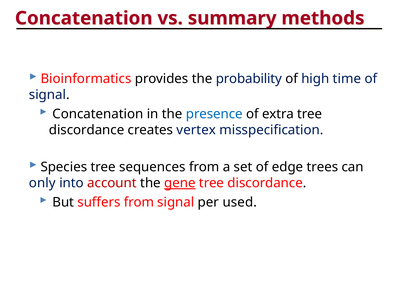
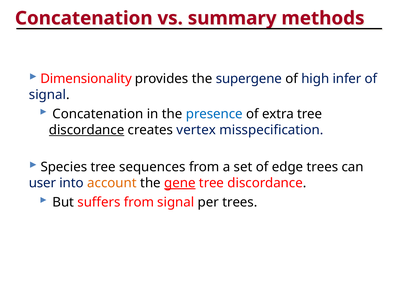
Bioinformatics: Bioinformatics -> Dimensionality (86, 79)
probability: probability -> supergene (249, 79)
time: time -> infer (347, 79)
discordance underline: none -> present (87, 130)
only: only -> user (42, 183)
account colour: red -> orange (112, 183)
per used: used -> trees (240, 202)
